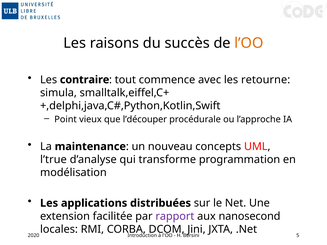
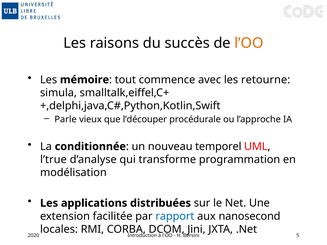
contraire: contraire -> mémoire (85, 80)
Point: Point -> Parle (66, 120)
maintenance: maintenance -> conditionnée (90, 147)
concepts: concepts -> temporel (218, 147)
rapport colour: purple -> blue (175, 216)
